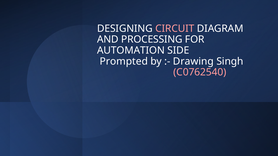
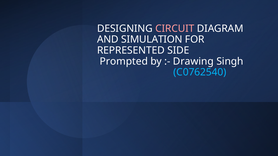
PROCESSING: PROCESSING -> SIMULATION (152, 40)
AUTOMATION: AUTOMATION -> REPRESENTED (131, 51)
C0762540 colour: pink -> light blue (200, 72)
